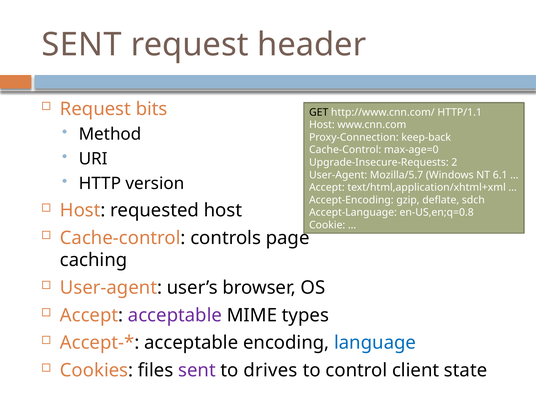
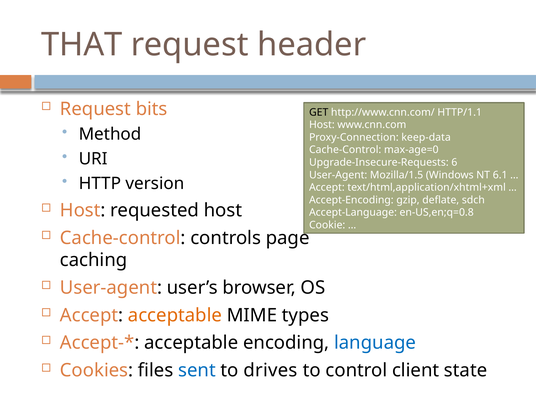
SENT: SENT -> THAT (82, 45)
keep-back: keep-back -> keep-data (426, 137)
2: 2 -> 6 (454, 162)
Mozilla/5.7: Mozilla/5.7 -> Mozilla/1.5 (397, 175)
acceptable colour: purple -> orange (175, 315)
sent colour: purple -> blue (197, 370)
